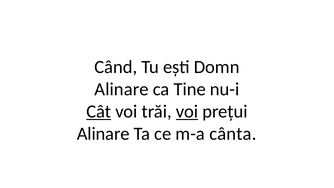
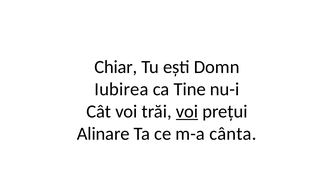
Când: Când -> Chiar (116, 67)
Alinare: Alinare -> Iubirea (121, 89)
Cât underline: present -> none (99, 111)
